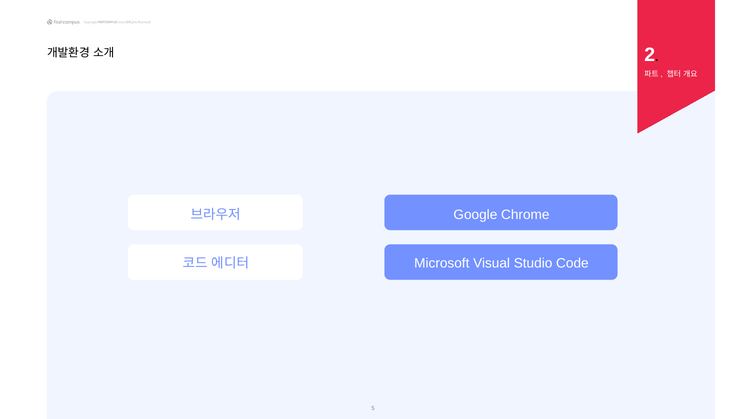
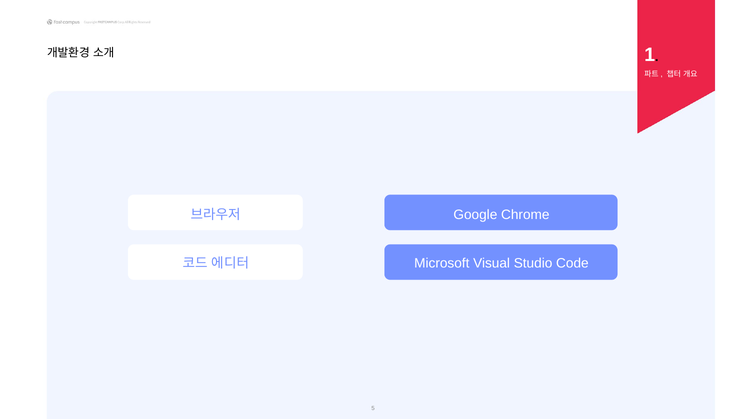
2: 2 -> 1 (650, 55)
